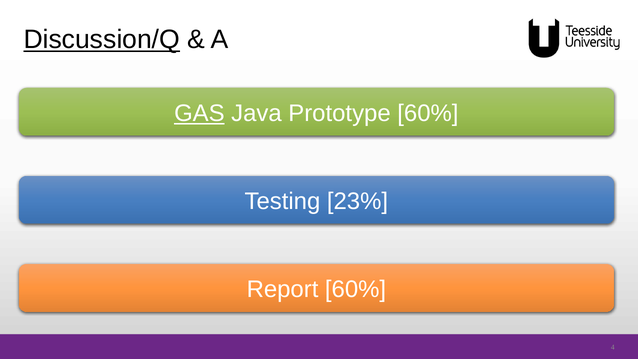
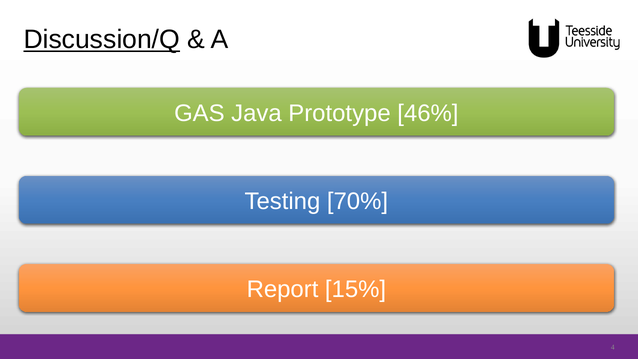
GAS underline: present -> none (199, 113)
Prototype 60%: 60% -> 46% (428, 113)
23%: 23% -> 70% (358, 201)
Report 60%: 60% -> 15% (356, 289)
